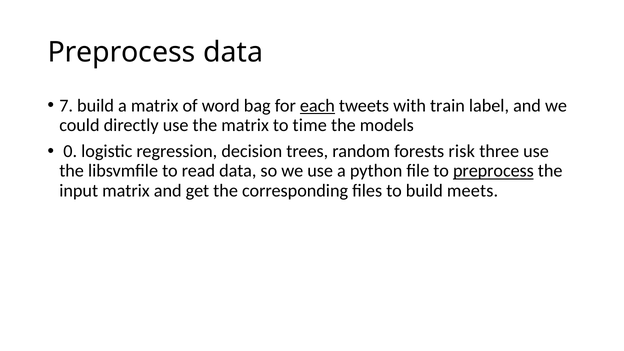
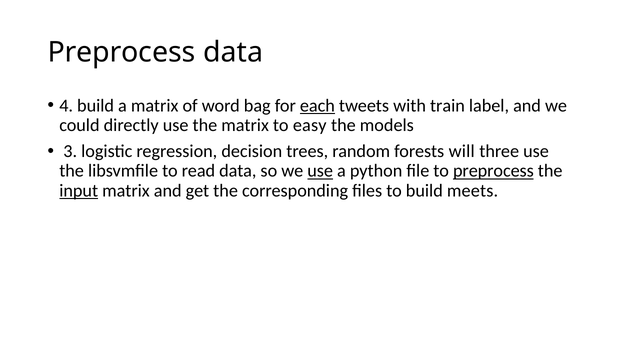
7: 7 -> 4 (66, 106)
time: time -> easy (310, 125)
0: 0 -> 3 (70, 151)
risk: risk -> will (462, 151)
use underline: none -> present (320, 171)
input underline: none -> present (79, 191)
